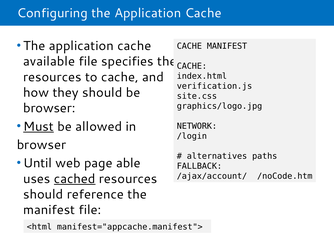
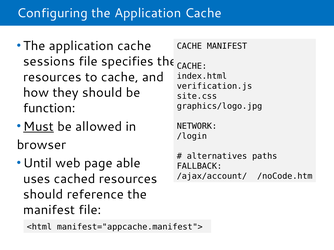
available: available -> sessions (49, 62)
browser: browser -> function (49, 108)
cached underline: present -> none (75, 179)
